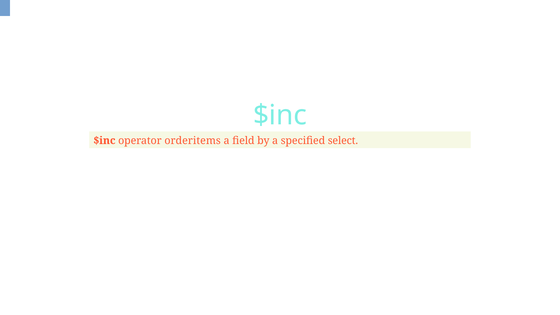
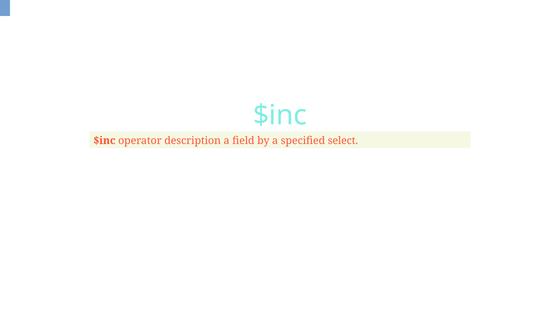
orderitems: orderitems -> description (193, 141)
